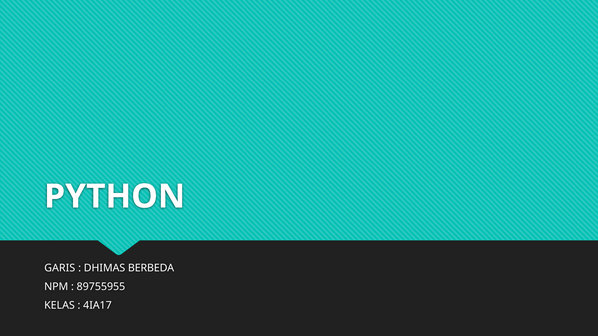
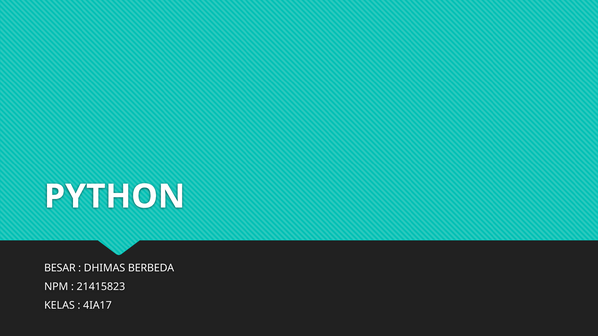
GARIS: GARIS -> BESAR (60, 268)
89755955: 89755955 -> 21415823 (101, 287)
